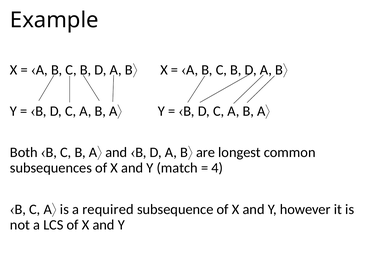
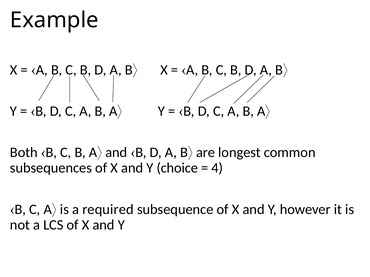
match: match -> choice (177, 168)
